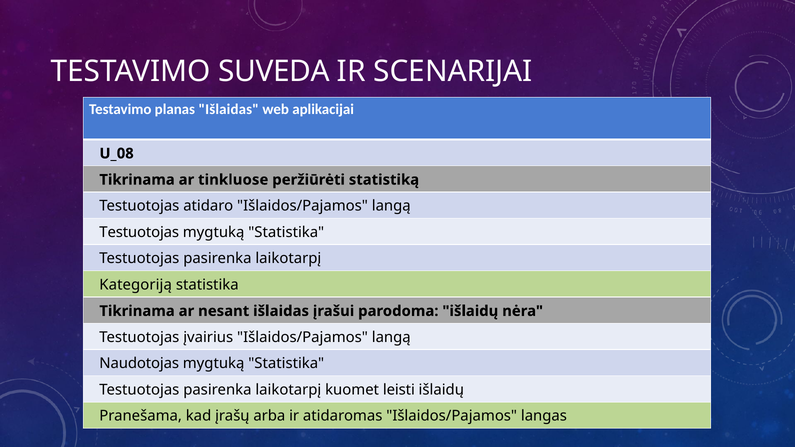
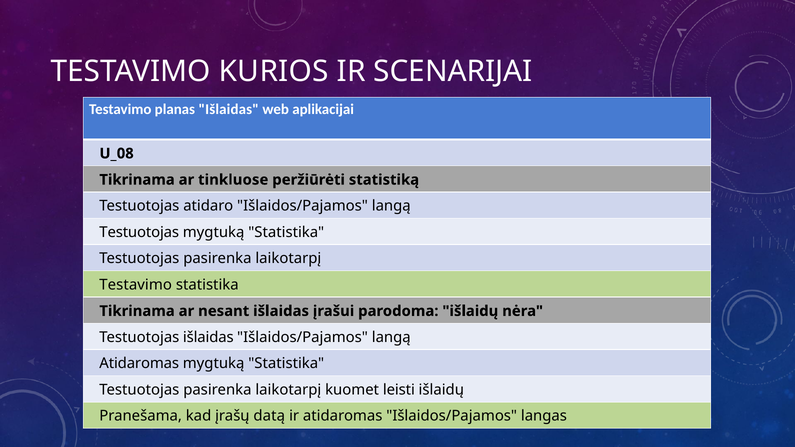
SUVEDA: SUVEDA -> KURIOS (274, 71)
Kategoriją: Kategoriją -> Testavimo (136, 285)
Testuotojas įvairius: įvairius -> išlaidas (208, 337)
Naudotojas: Naudotojas -> Atidaromas (139, 364)
arba: arba -> datą (269, 416)
